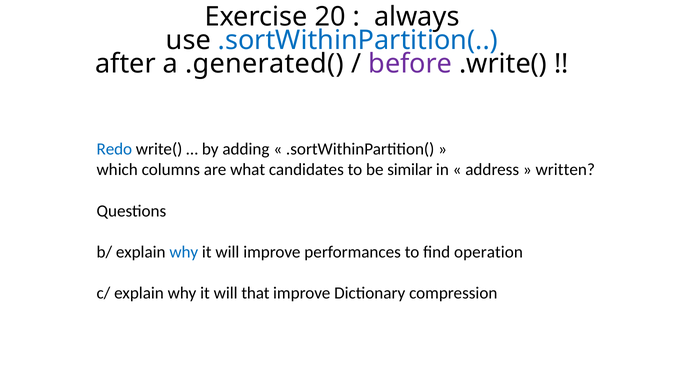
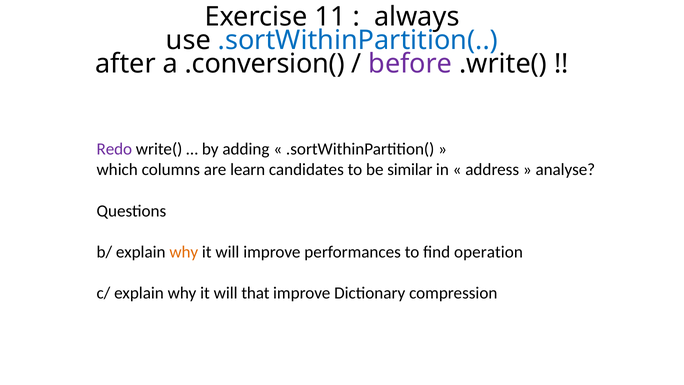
20: 20 -> 11 (330, 17)
.generated(: .generated( -> .conversion( (265, 64)
Redo colour: blue -> purple (114, 149)
what: what -> learn (248, 170)
written: written -> analyse (565, 170)
why colour: blue -> orange (184, 252)
